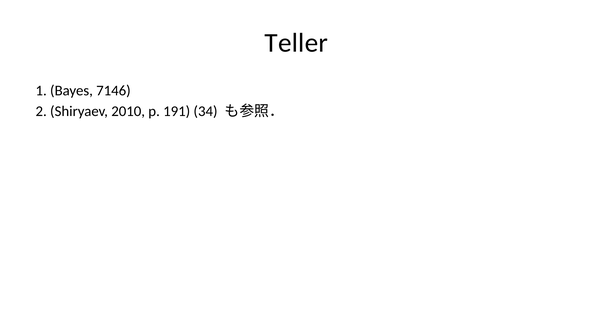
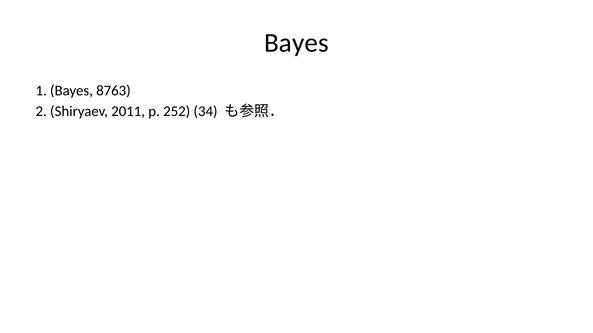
Teller: Teller -> Bayes (296, 43)
7146: 7146 -> 8763 (113, 91)
2010: 2010 -> 2011 (128, 111)
191: 191 -> 252 (177, 111)
